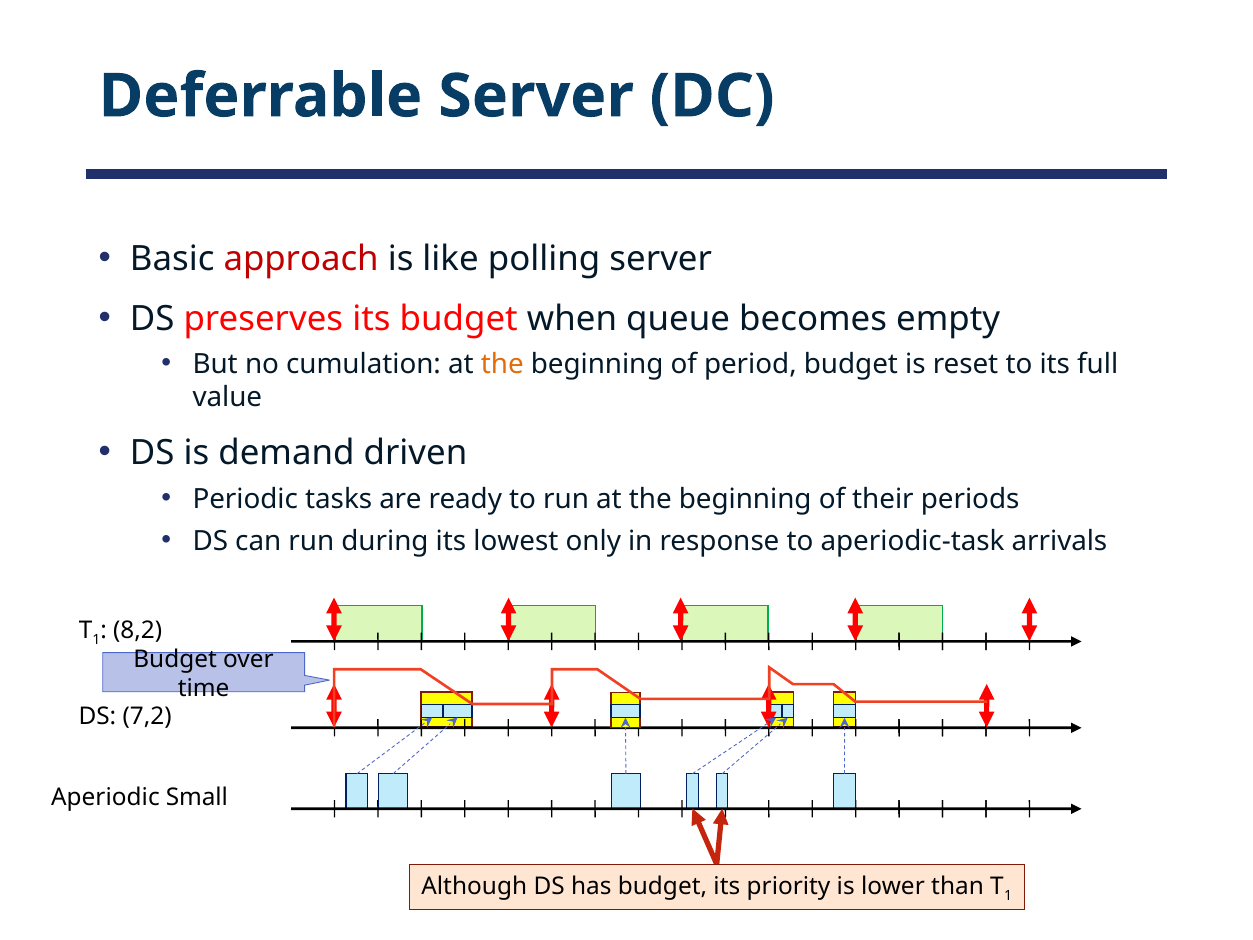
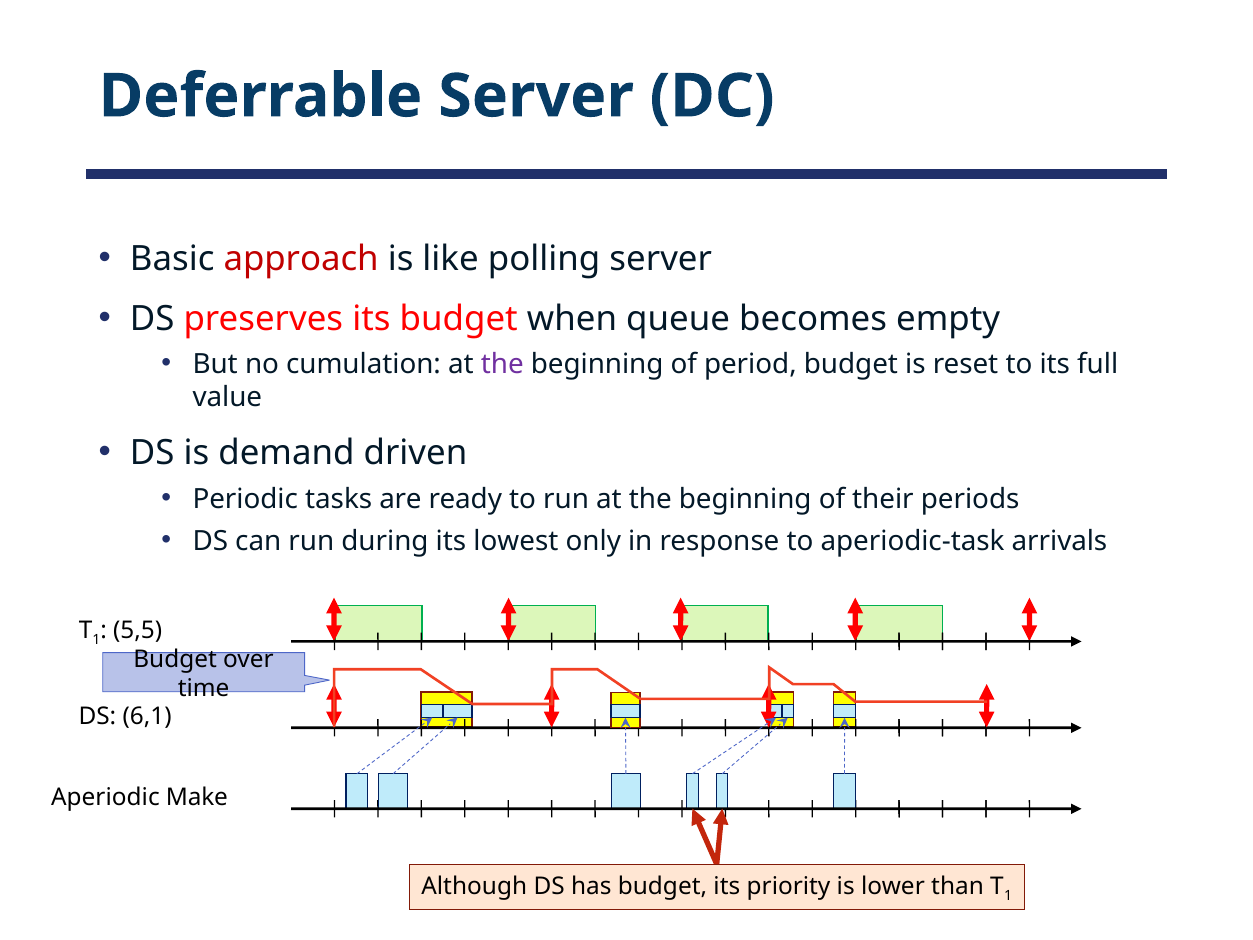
the colour: orange -> purple (502, 364)
8,2: 8,2 -> 5,5 (138, 631)
7,2: 7,2 -> 6,1 (147, 716)
Small: Small -> Make (197, 798)
